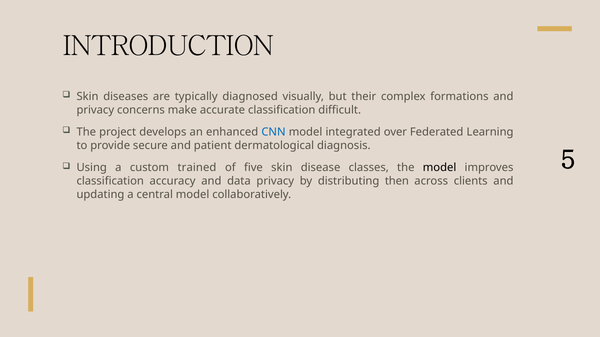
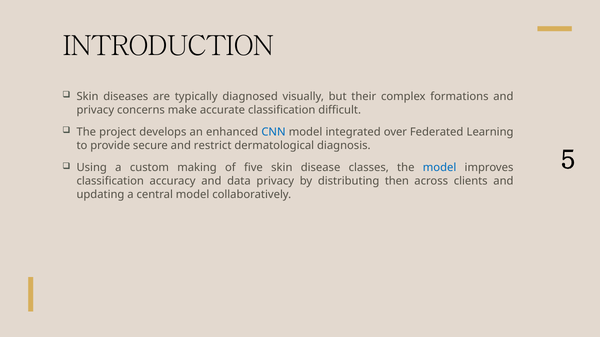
patient: patient -> restrict (213, 146)
trained: trained -> making (197, 168)
model colour: black -> blue (440, 168)
